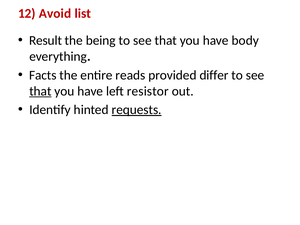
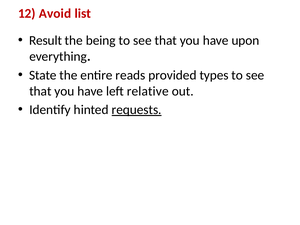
body: body -> upon (245, 40)
Facts: Facts -> State (43, 75)
differ: differ -> types (214, 75)
that underline: present -> none (40, 91)
resistor: resistor -> relative (148, 91)
